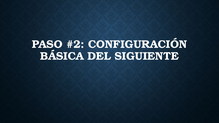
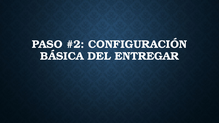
SIGUIENTE: SIGUIENTE -> ENTREGAR (147, 56)
